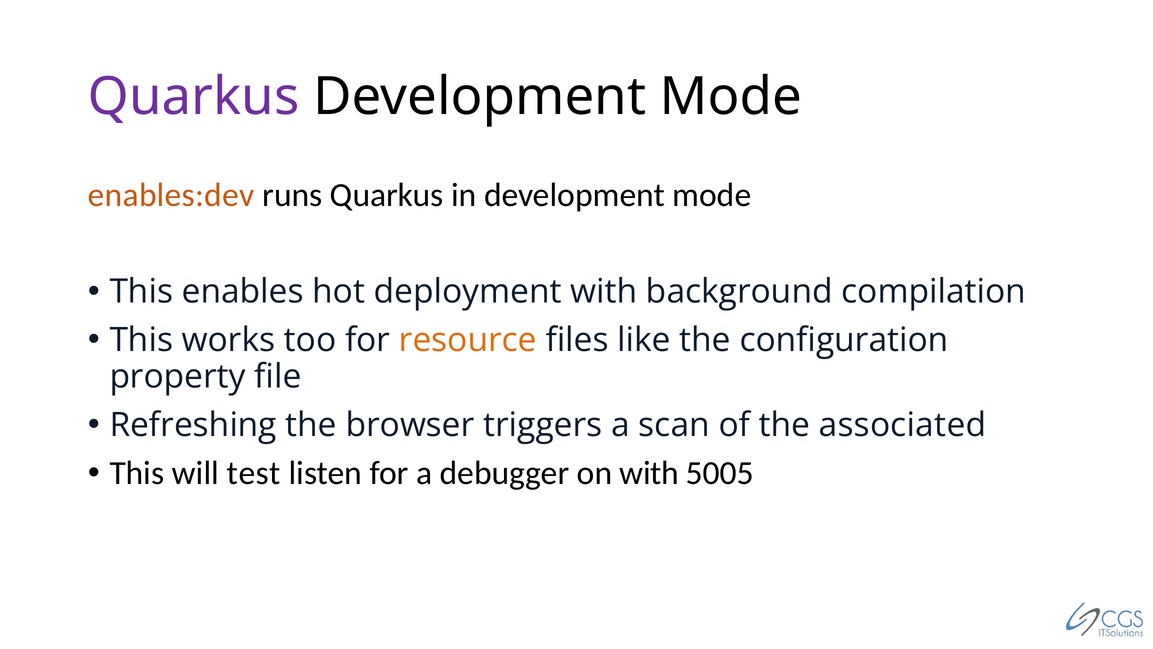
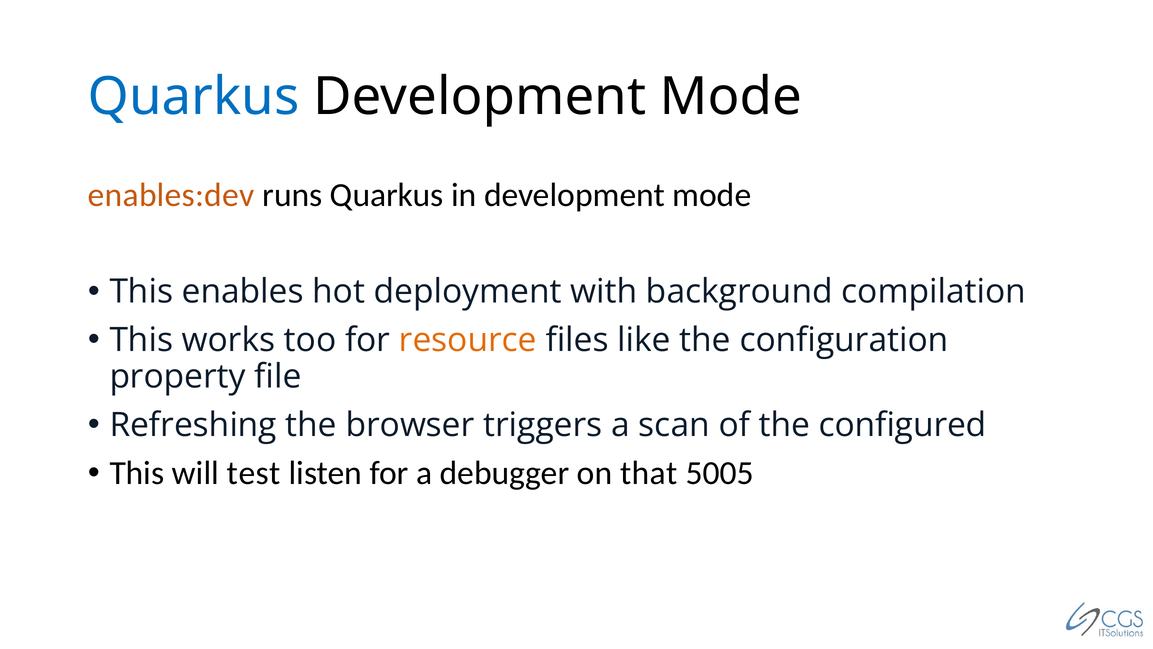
Quarkus colour: purple -> blue (194, 97)
associated: associated -> configured (903, 425)
on with: with -> that (649, 473)
